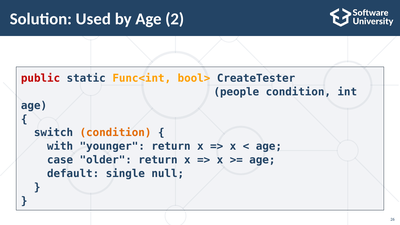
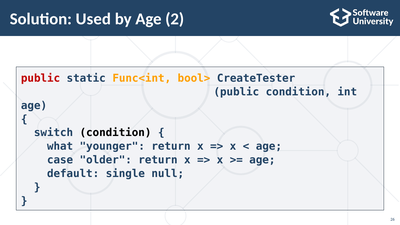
people: people -> public (236, 92)
condition colour: orange -> black (115, 133)
with: with -> what (60, 146)
